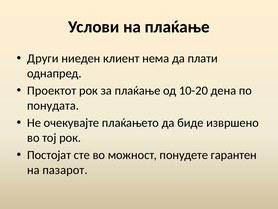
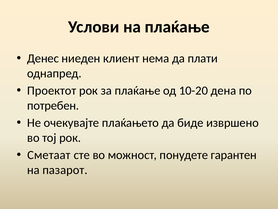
Други: Други -> Денес (43, 58)
понудата: понудата -> потребен (53, 105)
Постојат: Постојат -> Сметаат (49, 155)
